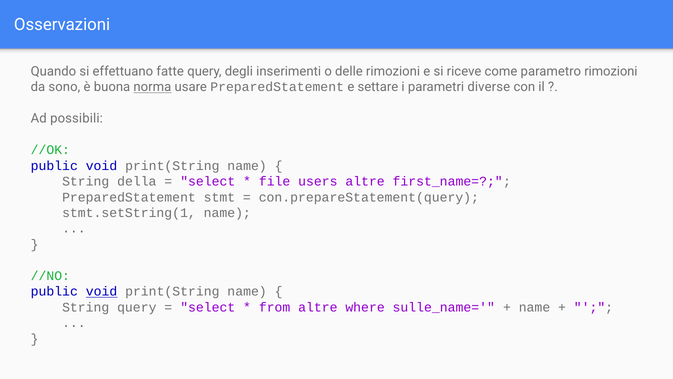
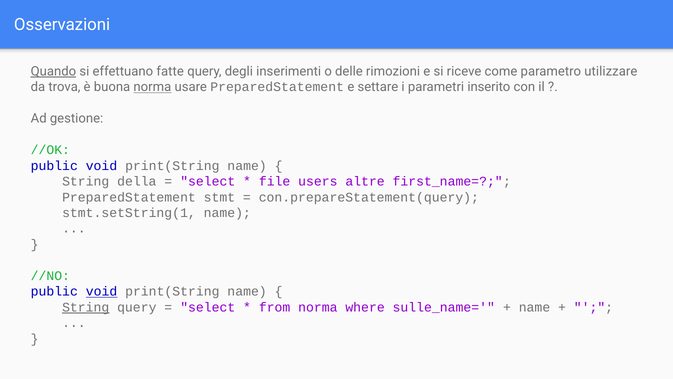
Quando underline: none -> present (53, 71)
parametro rimozioni: rimozioni -> utilizzare (611, 71)
sono: sono -> trova (64, 87)
diverse: diverse -> inserito (489, 87)
possibili: possibili -> gestione (77, 118)
String underline: none -> present (86, 307)
from altre: altre -> norma (318, 307)
